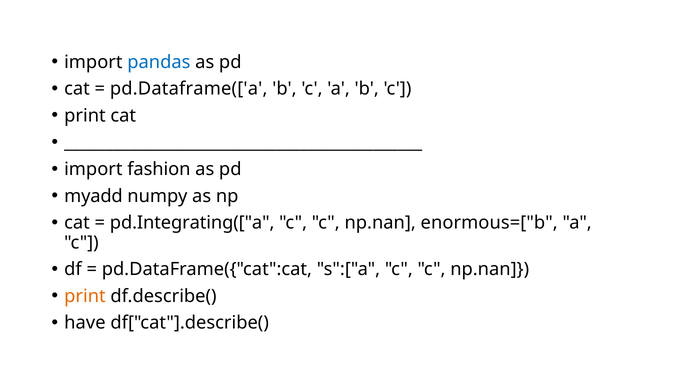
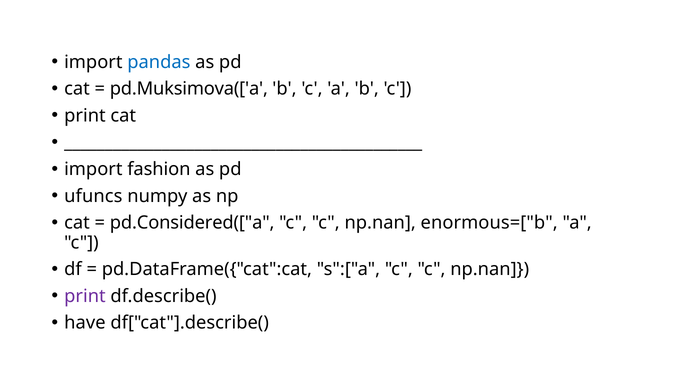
pd.Dataframe(['a: pd.Dataframe(['a -> pd.Muksimova(['a (189, 89)
myadd: myadd -> ufuncs (93, 196)
pd.Integrating(["a: pd.Integrating(["a -> pd.Considered(["a (192, 223)
print colour: orange -> purple (85, 296)
